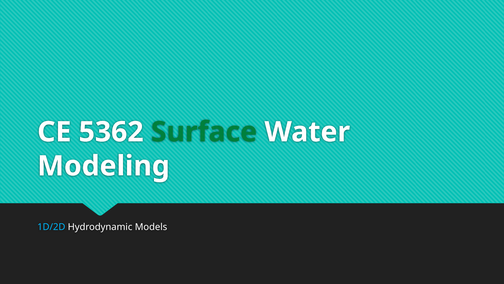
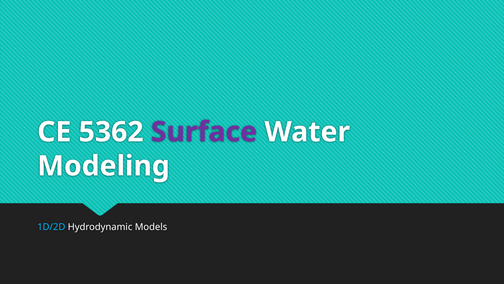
Surface colour: green -> purple (204, 132)
